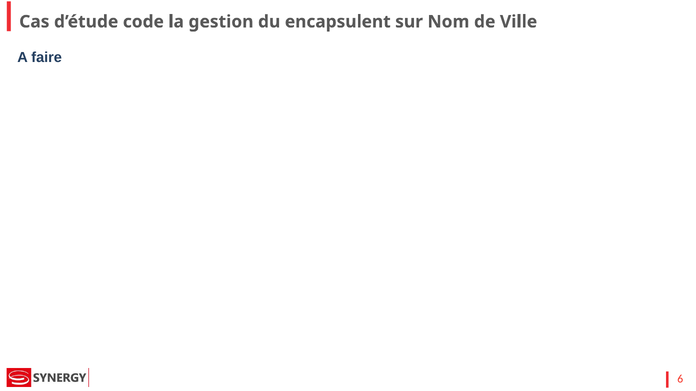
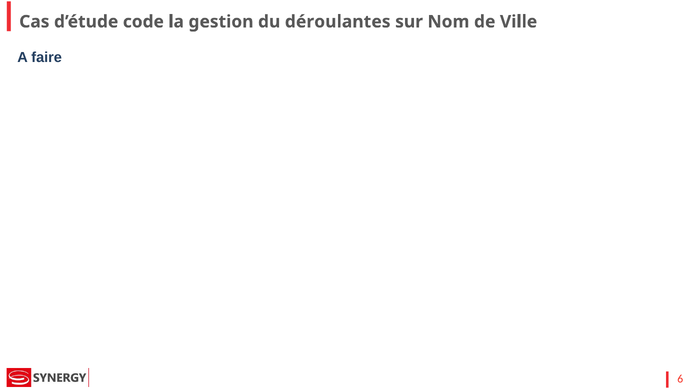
encapsulent: encapsulent -> déroulantes (338, 22)
